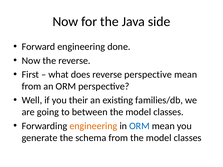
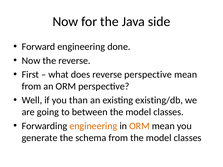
their: their -> than (78, 100)
families/db: families/db -> existing/db (159, 100)
ORM colour: blue -> orange (139, 126)
